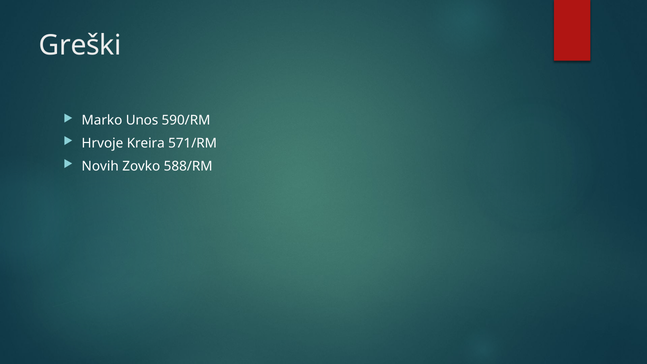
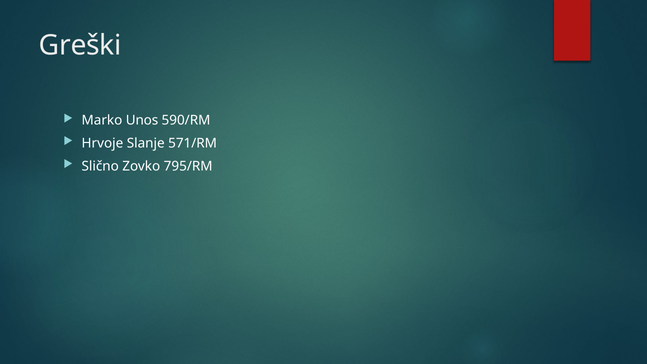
Kreira: Kreira -> Slanje (146, 143)
Novih: Novih -> Slično (100, 166)
588/RM: 588/RM -> 795/RM (188, 166)
